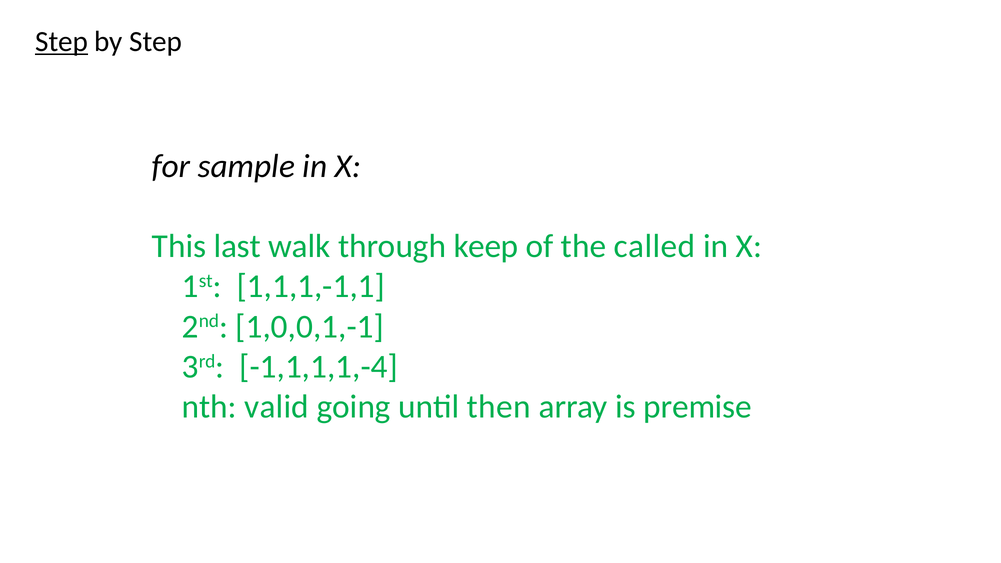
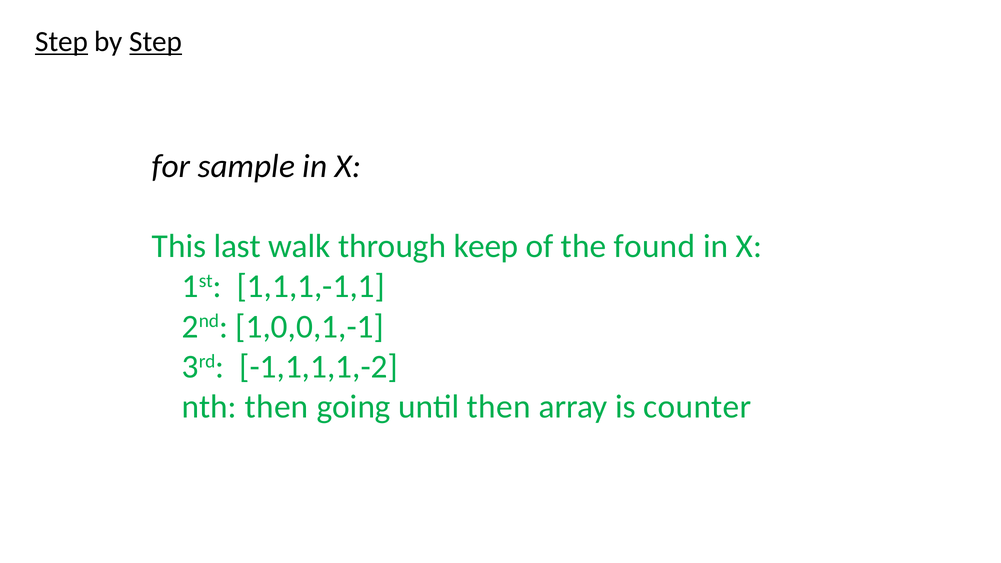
Step underline: none -> present (156, 42)
called: called -> found (655, 246)
-1,1,1,1,-4: -1,1,1,1,-4 -> -1,1,1,1,-2 (319, 367)
nth valid: valid -> then (277, 407)
premise: premise -> counter (697, 407)
